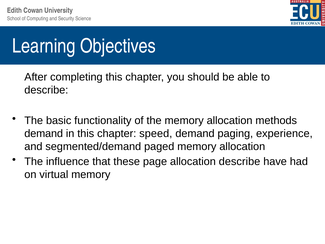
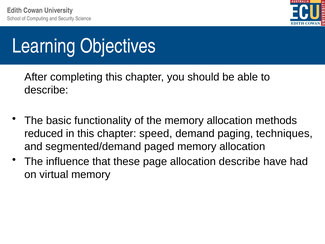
demand: demand -> reduced (44, 133)
experience: experience -> techniques (284, 133)
